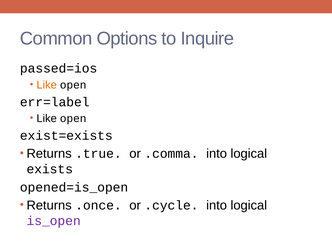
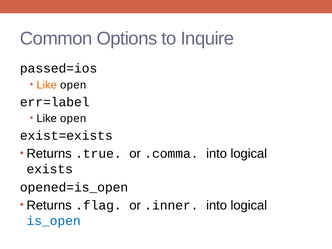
.once: .once -> .flag (98, 205)
.cycle: .cycle -> .inner (171, 205)
is_open colour: purple -> blue (54, 221)
